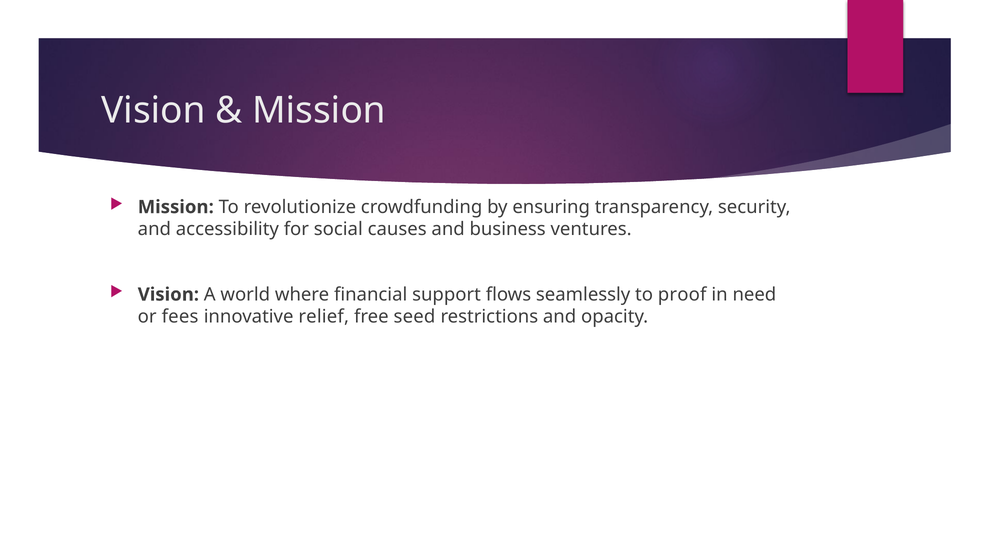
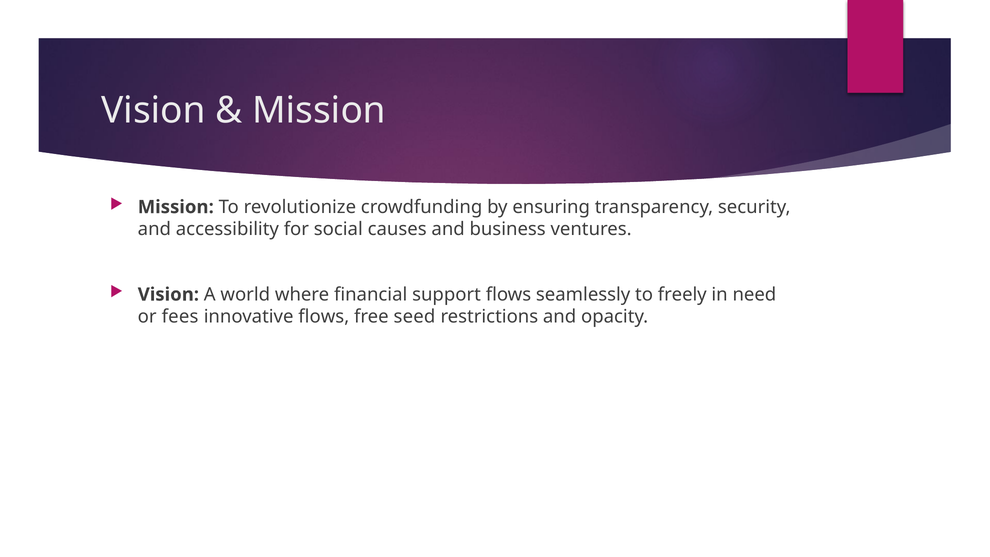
proof: proof -> freely (682, 294)
innovative relief: relief -> flows (324, 317)
